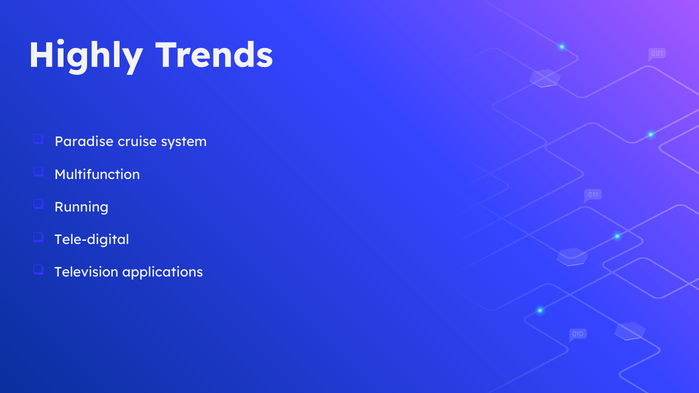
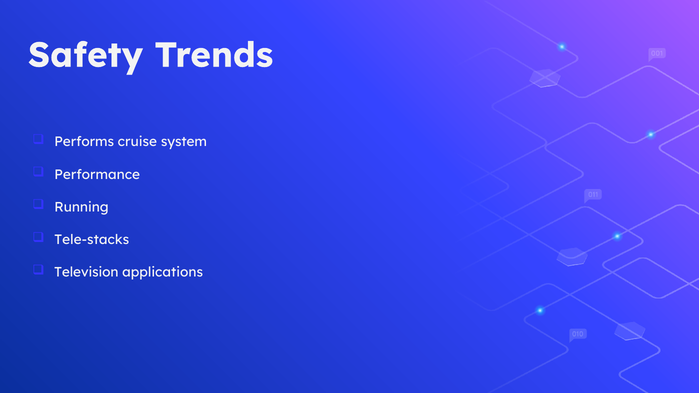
Highly: Highly -> Safety (86, 55)
Paradise: Paradise -> Performs (84, 142)
Multifunction: Multifunction -> Performance (97, 175)
Tele-digital: Tele-digital -> Tele-stacks (92, 240)
